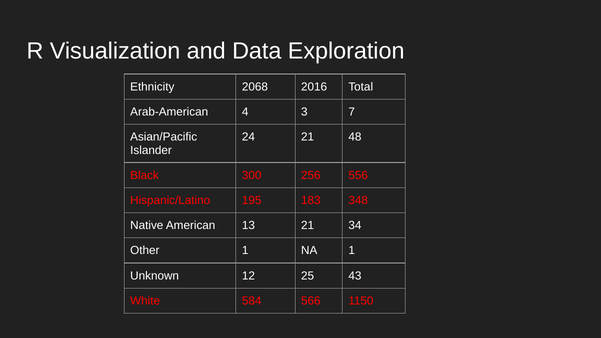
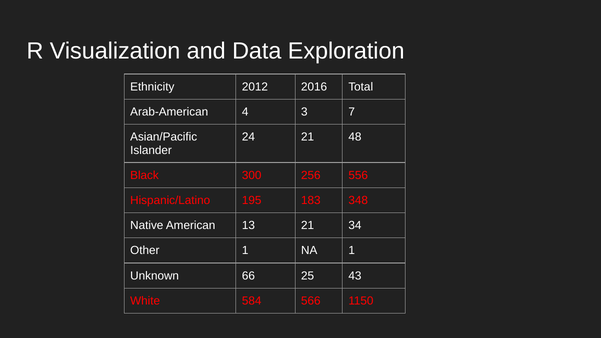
2068: 2068 -> 2012 (255, 87)
12: 12 -> 66 (248, 276)
